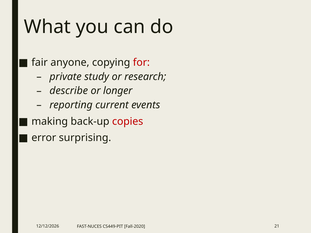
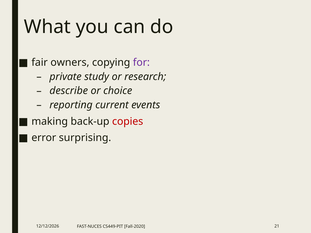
anyone: anyone -> owners (70, 62)
for colour: red -> purple (141, 62)
longer: longer -> choice (118, 91)
